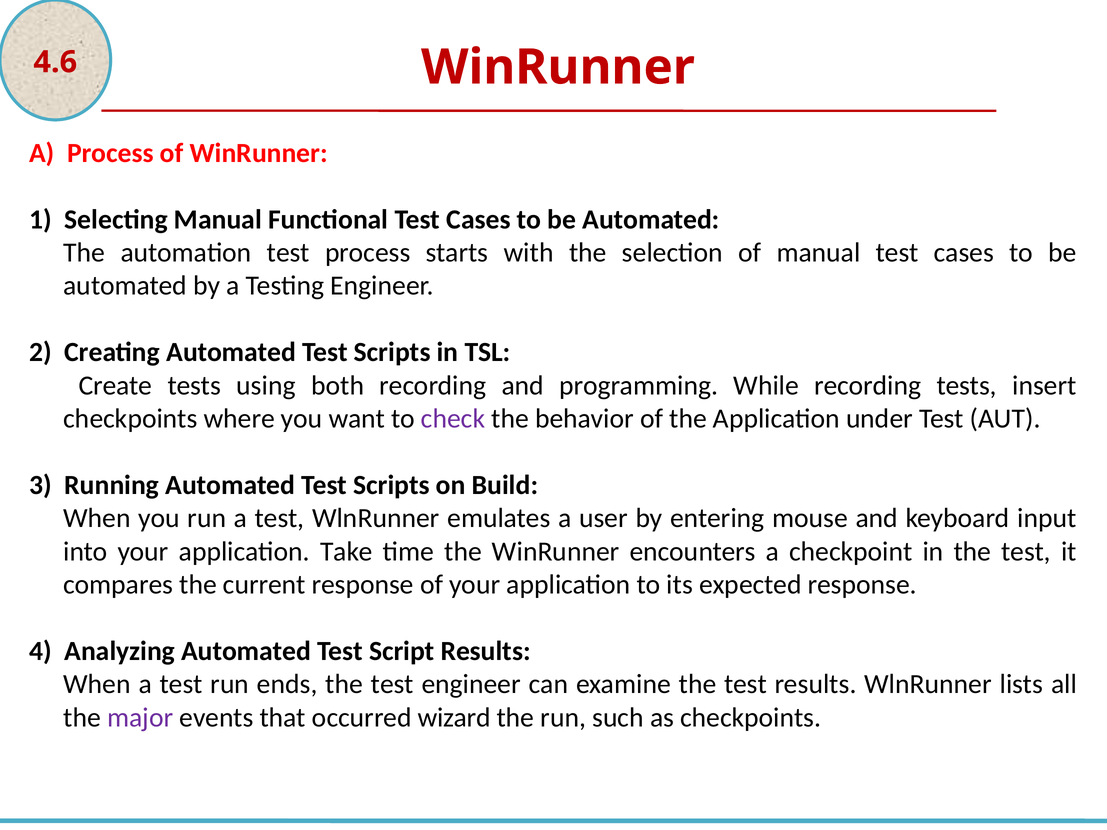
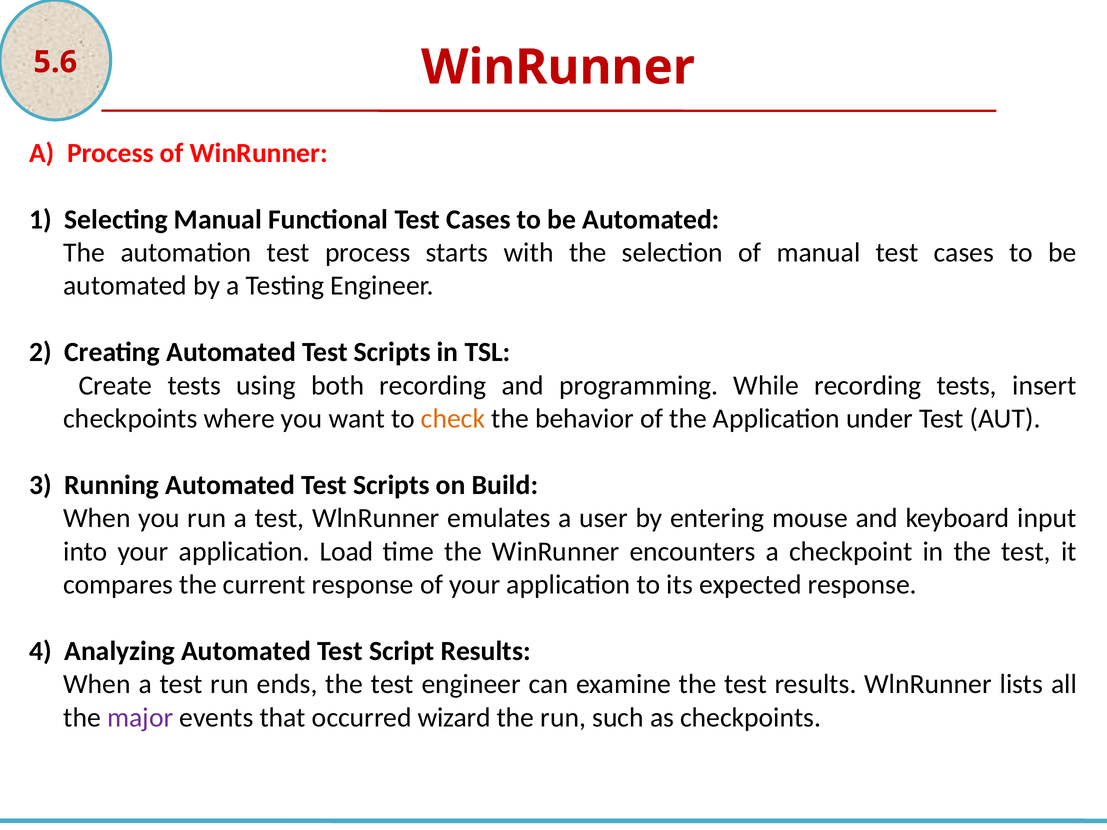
4.6: 4.6 -> 5.6 (55, 62)
check colour: purple -> orange (453, 419)
Take: Take -> Load (346, 552)
